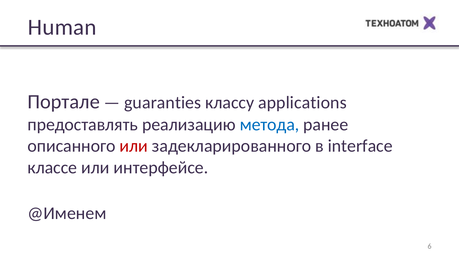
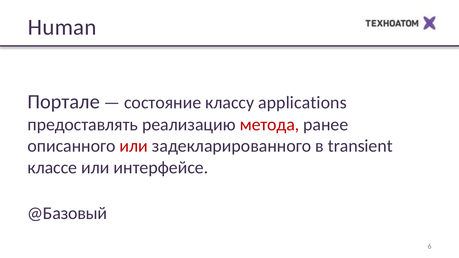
guaranties: guaranties -> состояние (163, 103)
метода colour: blue -> red (270, 125)
interface: interface -> transient (360, 146)
@Именем: @Именем -> @Базовый (67, 214)
